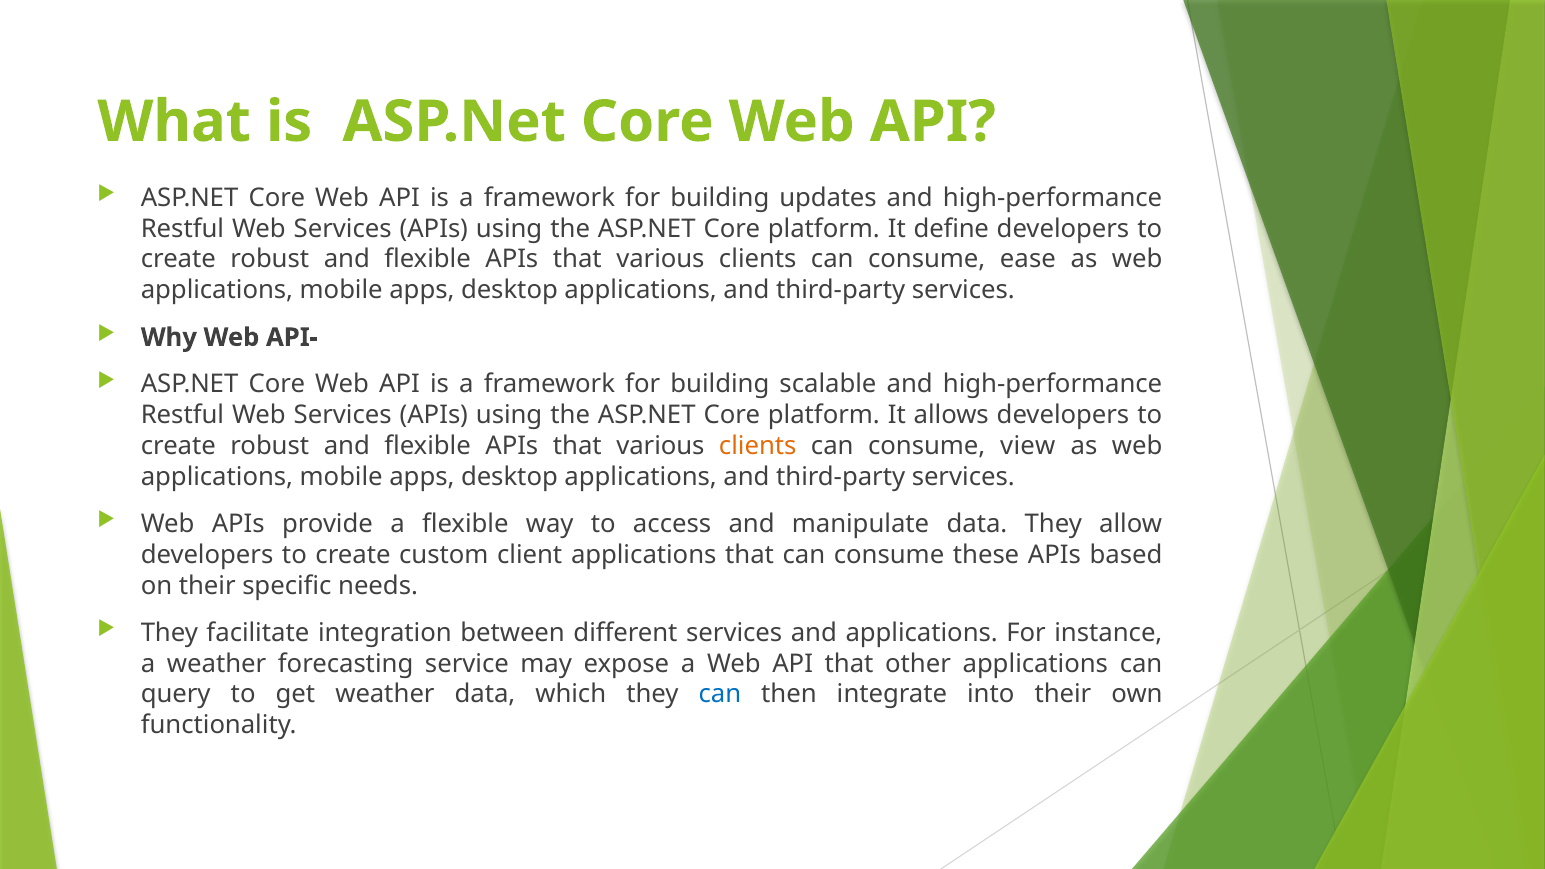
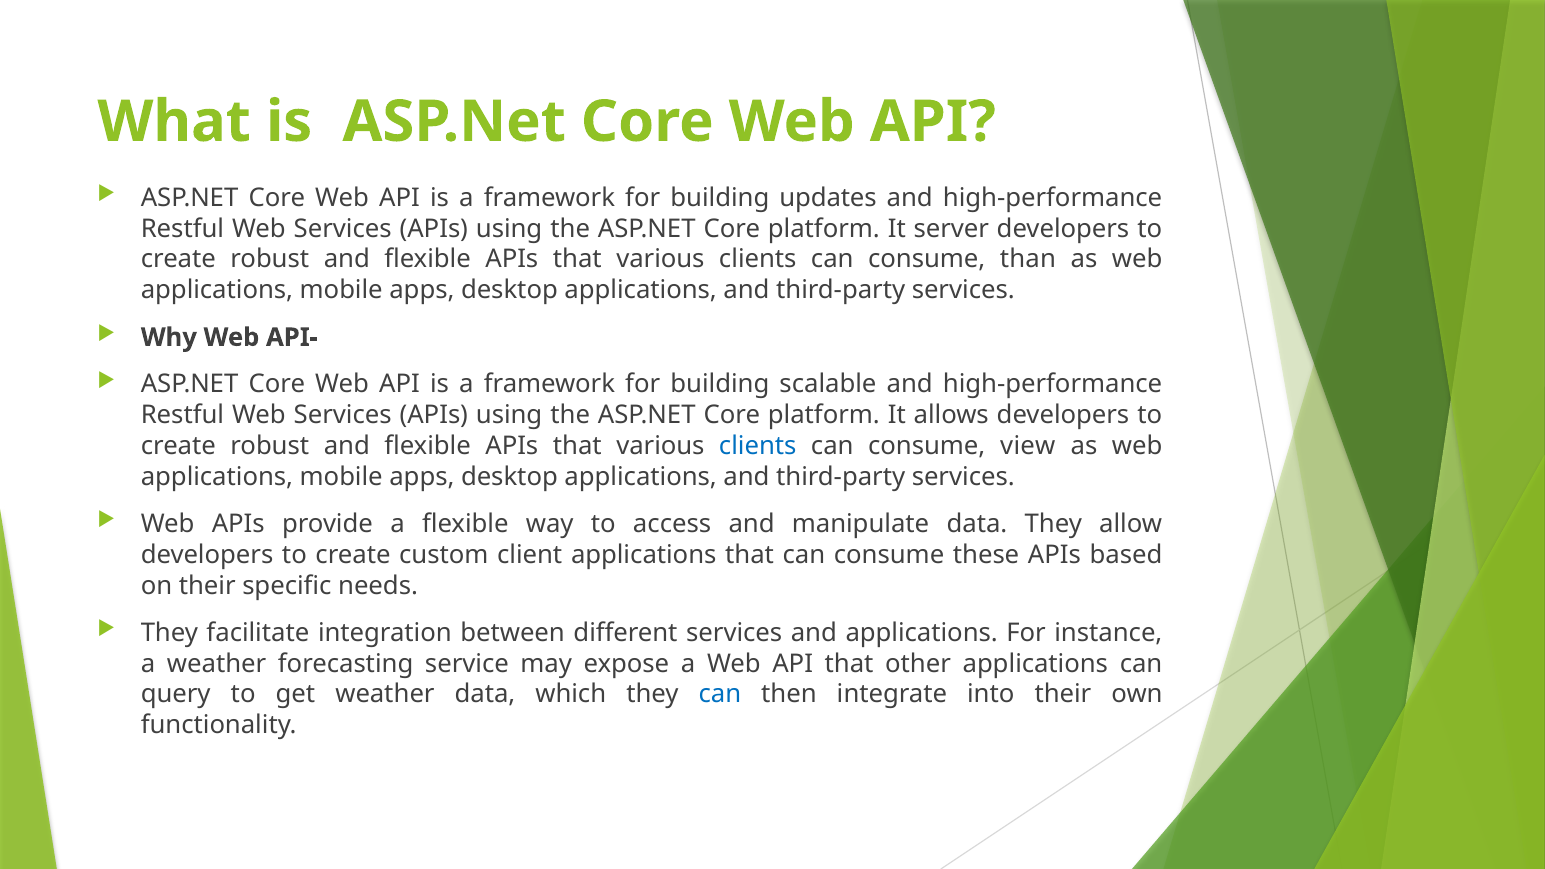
define: define -> server (951, 229)
ease: ease -> than (1028, 259)
clients colour: orange -> blue (758, 446)
